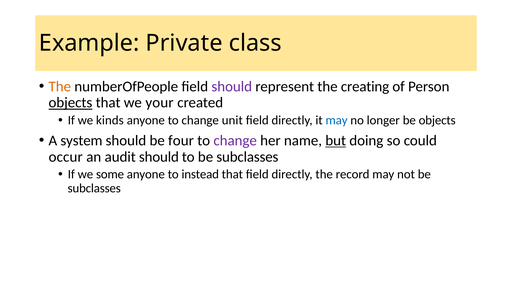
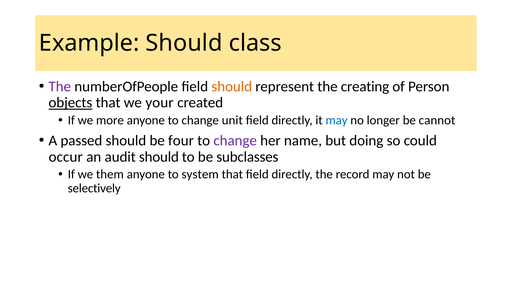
Example Private: Private -> Should (184, 43)
The colour: orange -> purple (60, 87)
should colour: purple -> orange (232, 87)
kinds: kinds -> more (110, 120)
be objects: objects -> cannot (437, 120)
system: system -> passed (81, 141)
but underline: present -> none (336, 141)
some: some -> them (110, 174)
instead: instead -> system (200, 174)
subclasses: subclasses -> selectively (94, 188)
